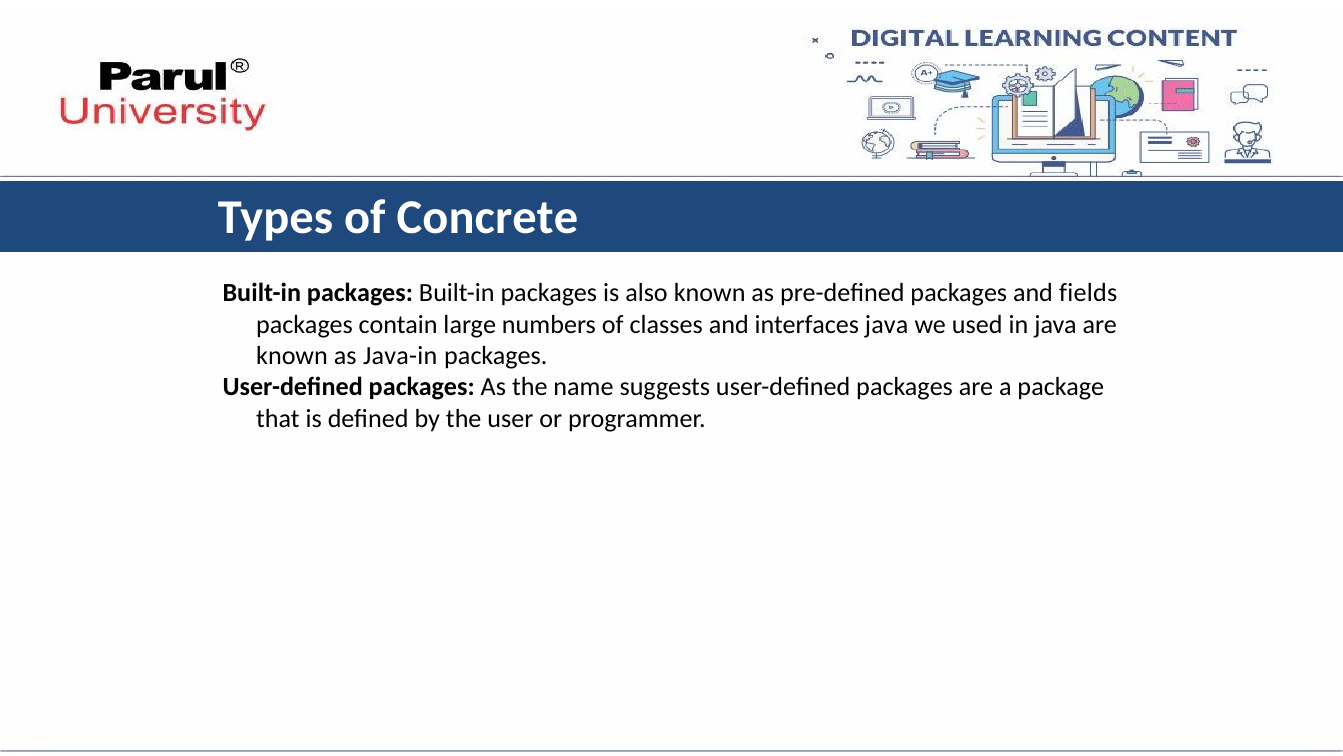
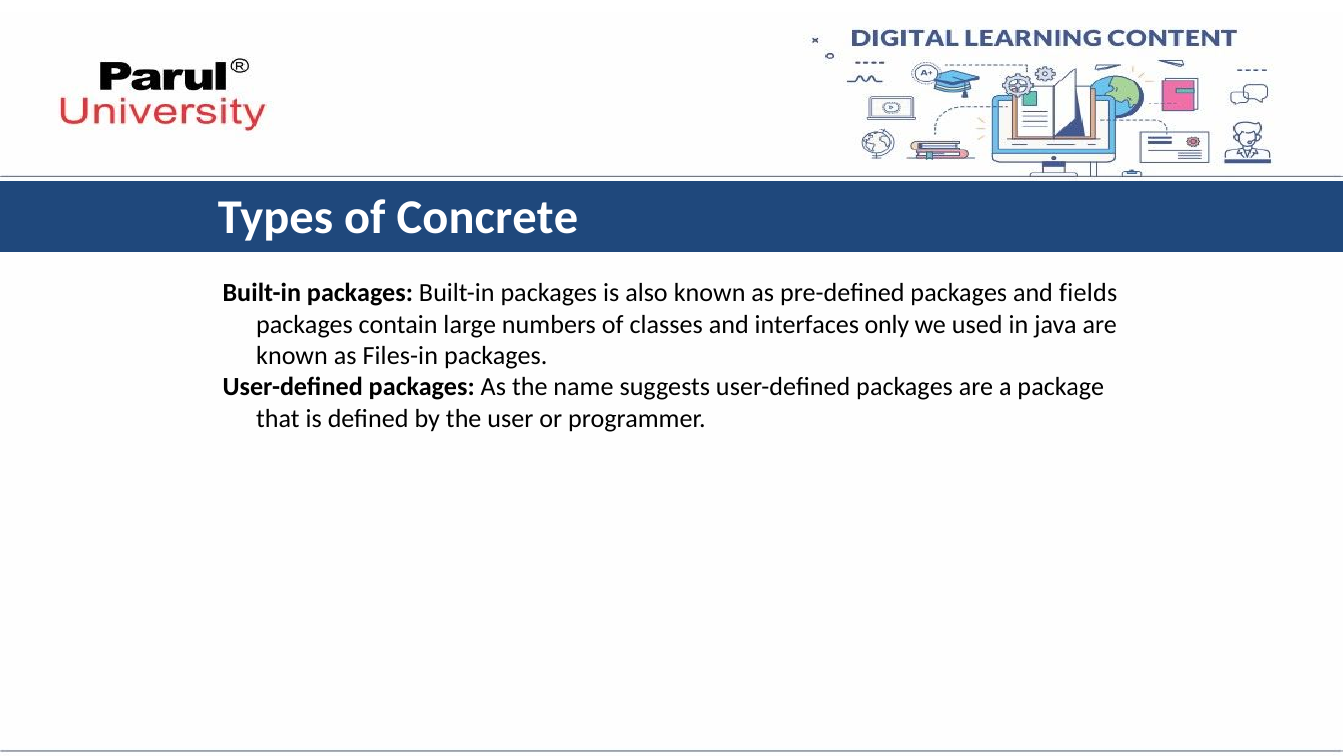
interfaces java: java -> only (887, 324)
Java-in: Java-in -> Files-in (400, 356)
